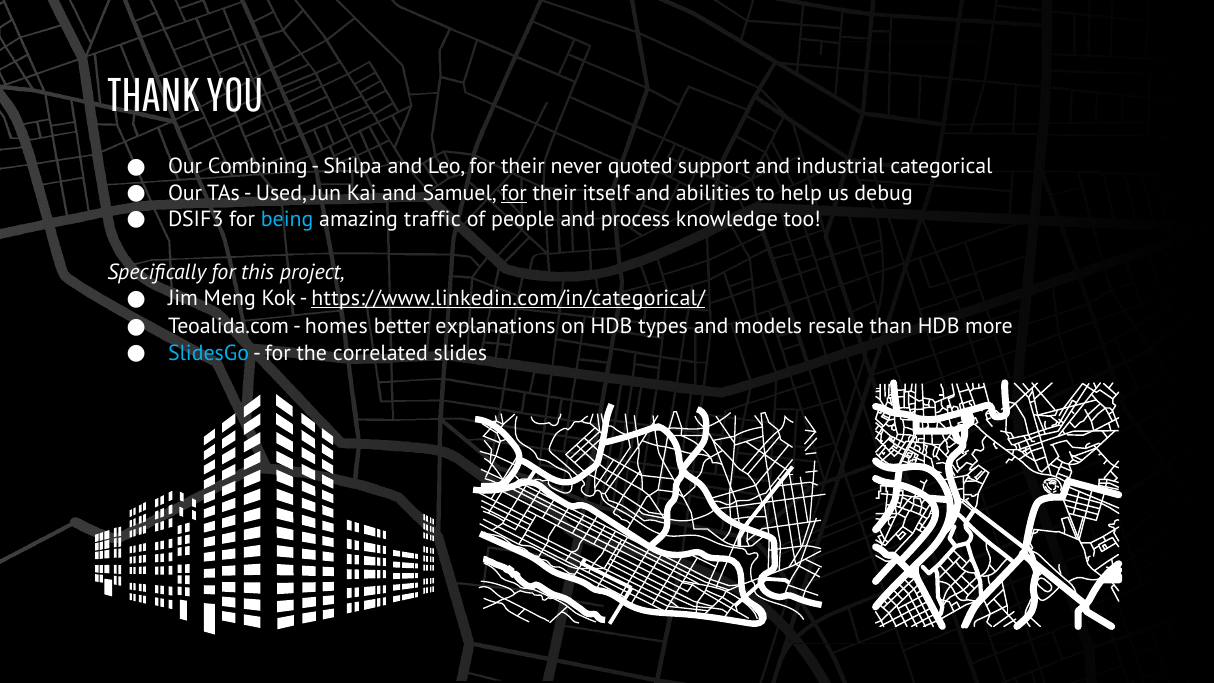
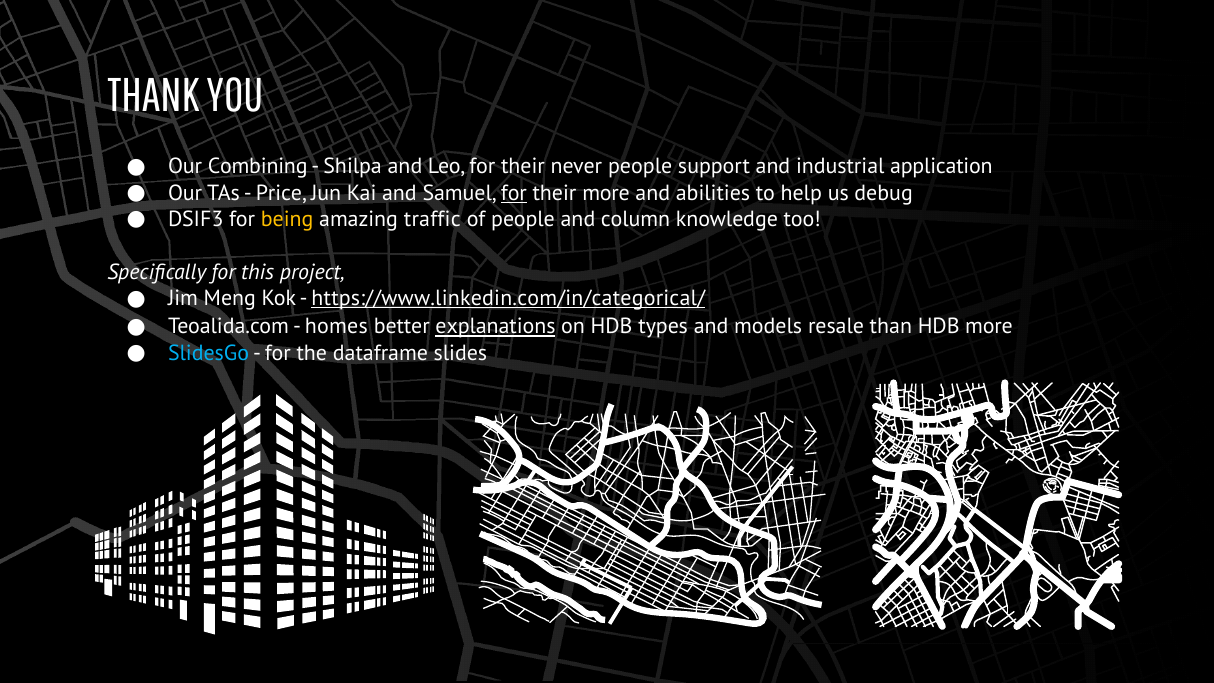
never quoted: quoted -> people (640, 166)
categorical: categorical -> application (941, 166)
Used: Used -> Price (281, 193)
their itself: itself -> more (606, 193)
being colour: light blue -> yellow (287, 219)
process: process -> column (636, 219)
explanations underline: none -> present (495, 327)
correlated: correlated -> dataframe (380, 353)
